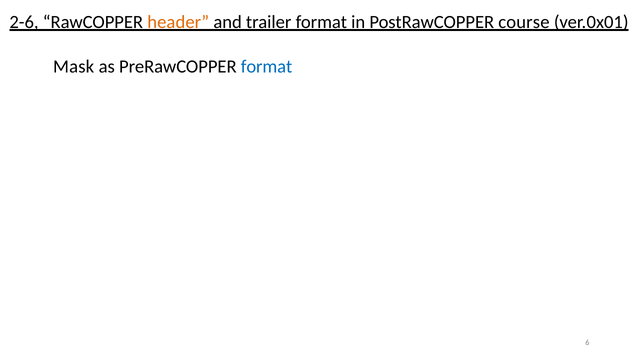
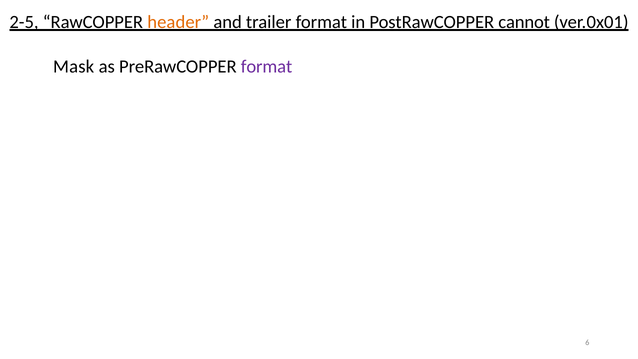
2-6: 2-6 -> 2-5 (24, 22)
course: course -> cannot (524, 22)
format colour: blue -> purple (267, 67)
